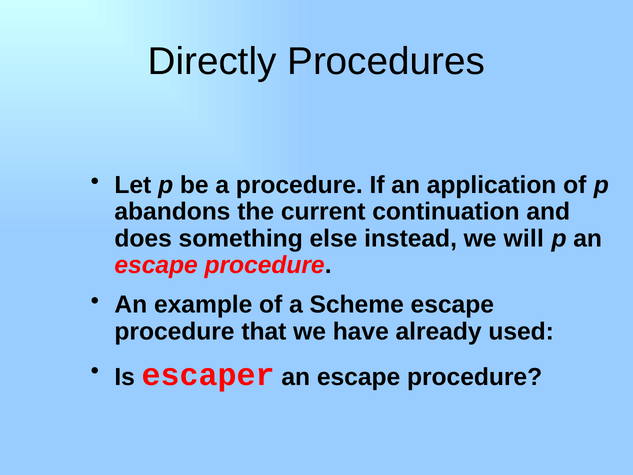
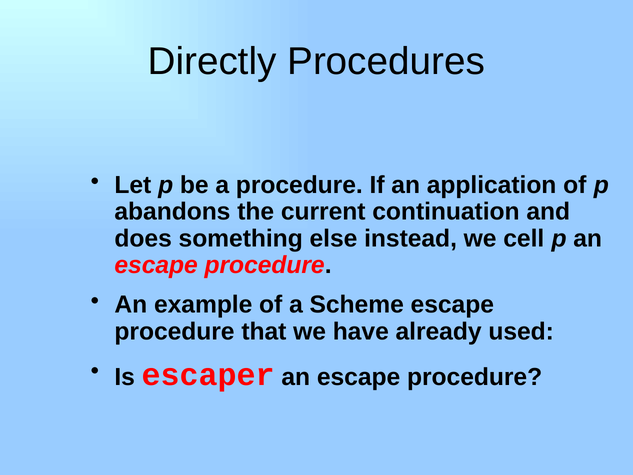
will: will -> cell (524, 238)
